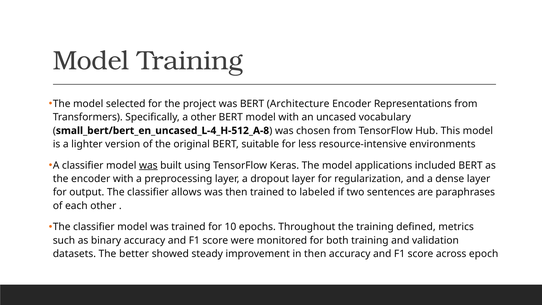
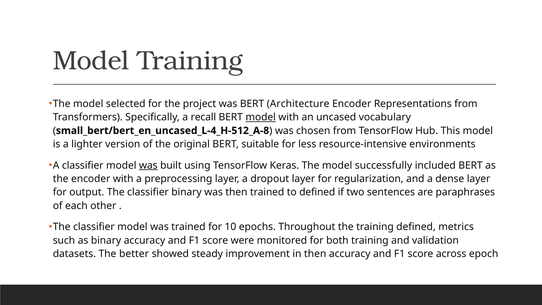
a other: other -> recall (203, 117)
model underline: none -> present (261, 117)
applications: applications -> successfully (384, 165)
classifier allows: allows -> binary (186, 192)
to labeled: labeled -> defined (317, 192)
